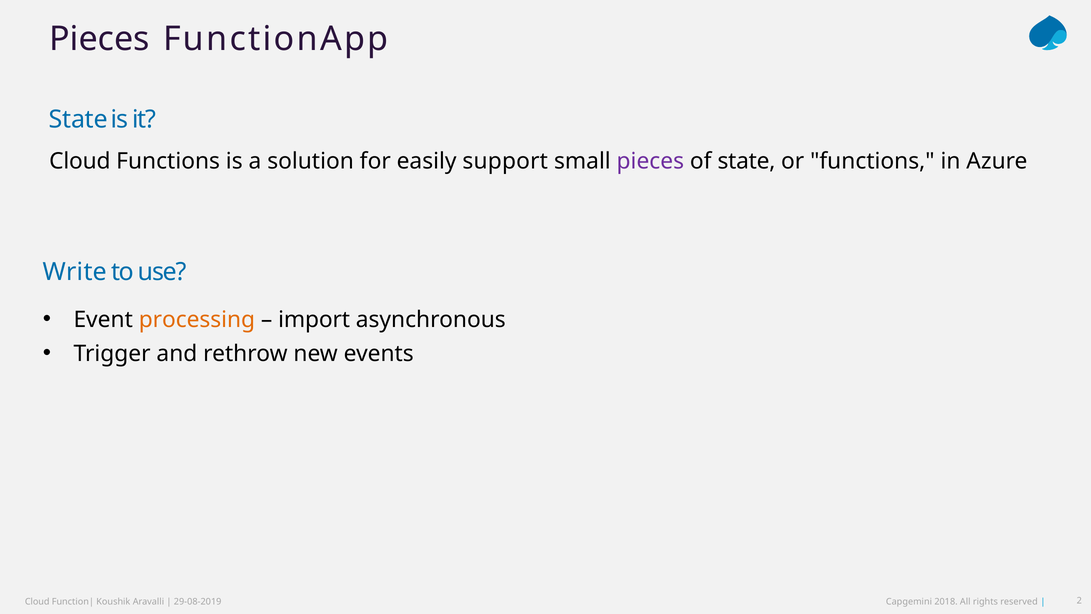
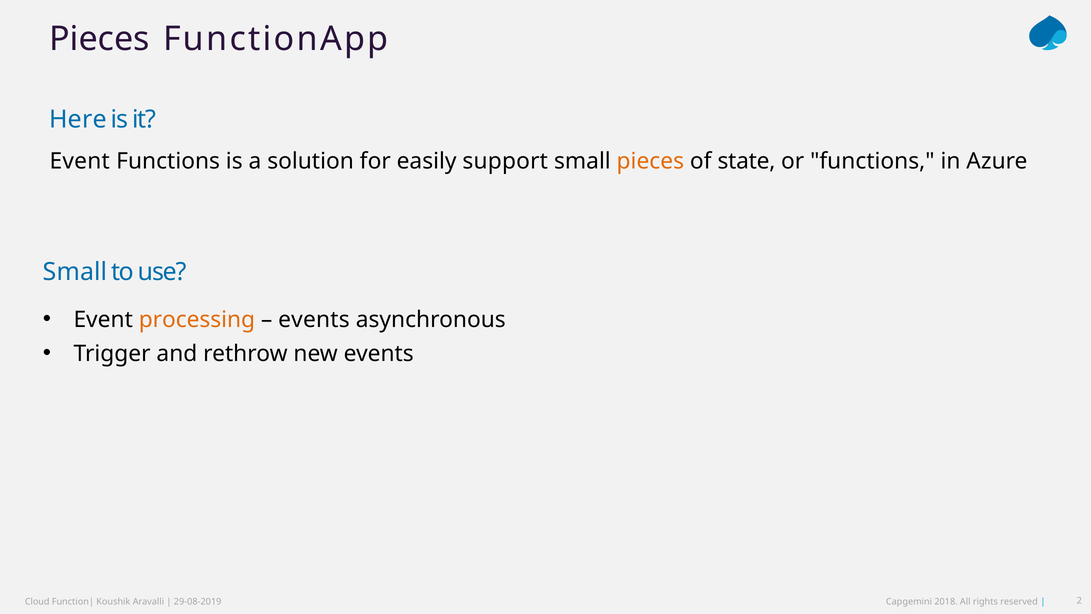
State: State -> Here (78, 120)
Cloud: Cloud -> Event (80, 161)
pieces colour: purple -> orange (650, 161)
Write: Write -> Small (75, 272)
import: import -> events (314, 319)
